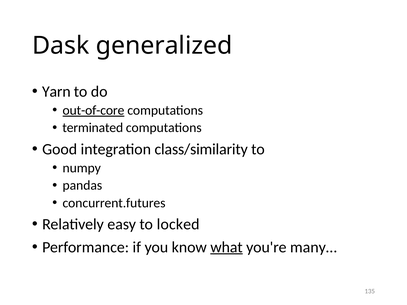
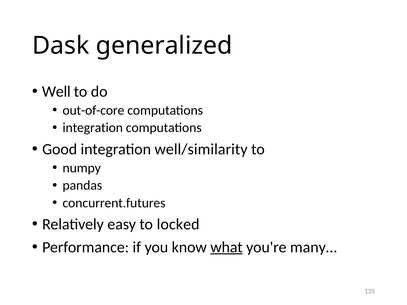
Yarn: Yarn -> Well (56, 92)
out-of-core underline: present -> none (93, 110)
terminated: terminated -> integration (93, 128)
class/similarity: class/similarity -> well/similarity (201, 149)
